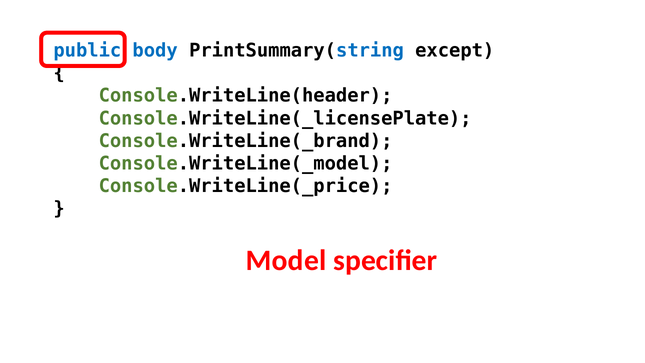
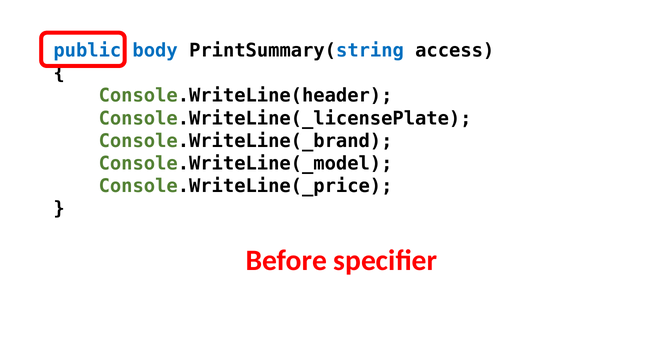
except: except -> access (455, 51)
Model: Model -> Before (286, 260)
